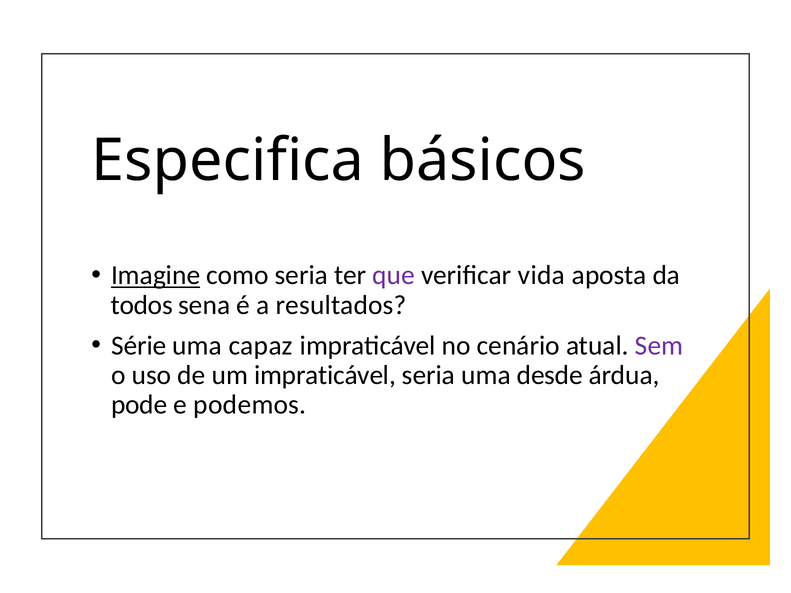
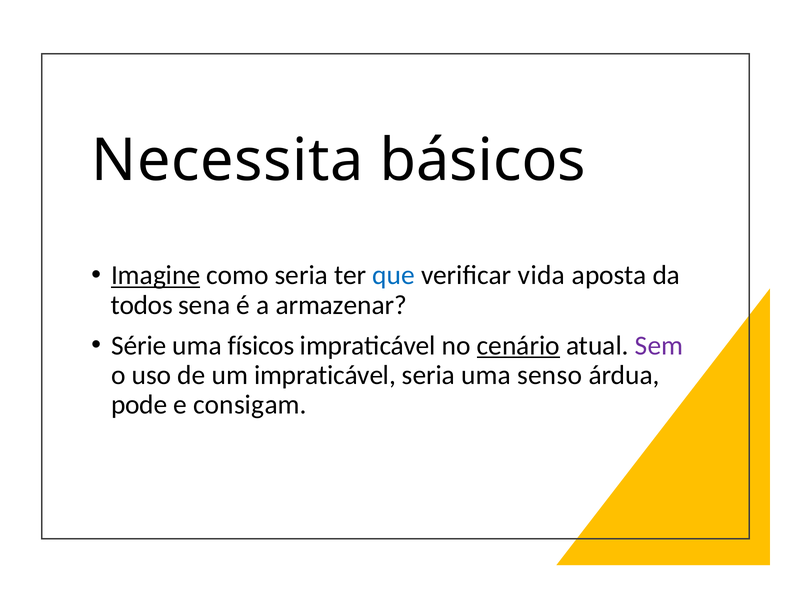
Especifica: Especifica -> Necessita (227, 161)
que colour: purple -> blue (394, 275)
resultados: resultados -> armazenar (341, 305)
capaz: capaz -> físicos (261, 346)
cenário underline: none -> present (518, 346)
desde: desde -> senso (550, 375)
podemos: podemos -> consigam (250, 405)
